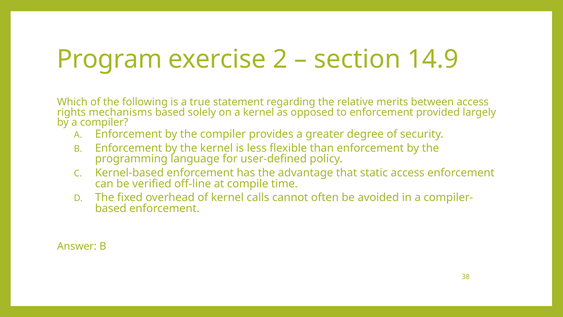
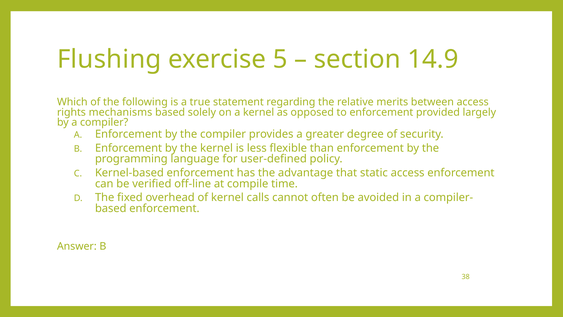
Program: Program -> Flushing (109, 59)
2: 2 -> 5 (280, 59)
